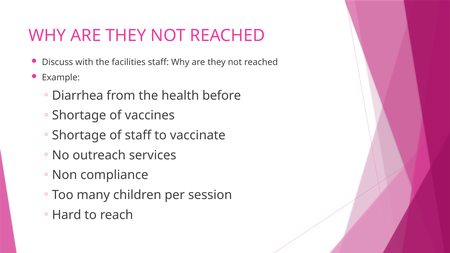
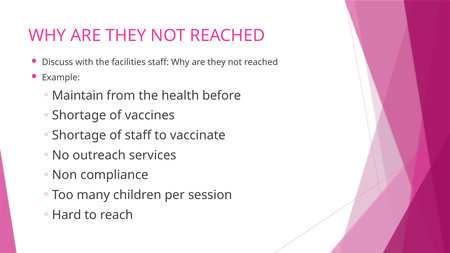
Diarrhea: Diarrhea -> Maintain (78, 96)
